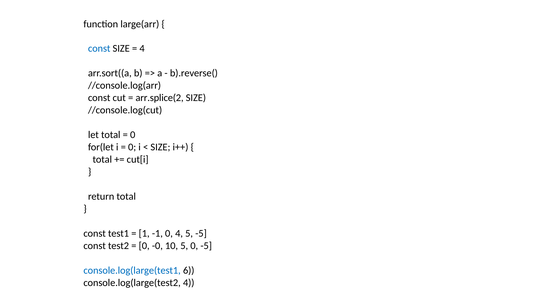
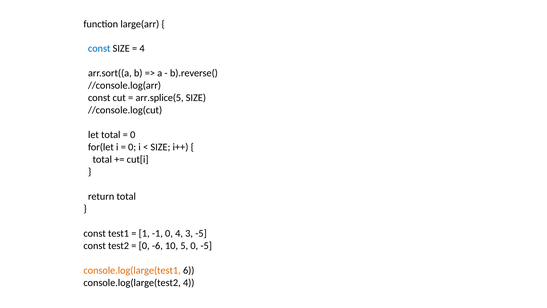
arr.splice(2: arr.splice(2 -> arr.splice(5 (160, 98)
4 5: 5 -> 3 (189, 233)
-0: -0 -> -6 (157, 245)
console.log(large(test1 colour: blue -> orange (132, 270)
